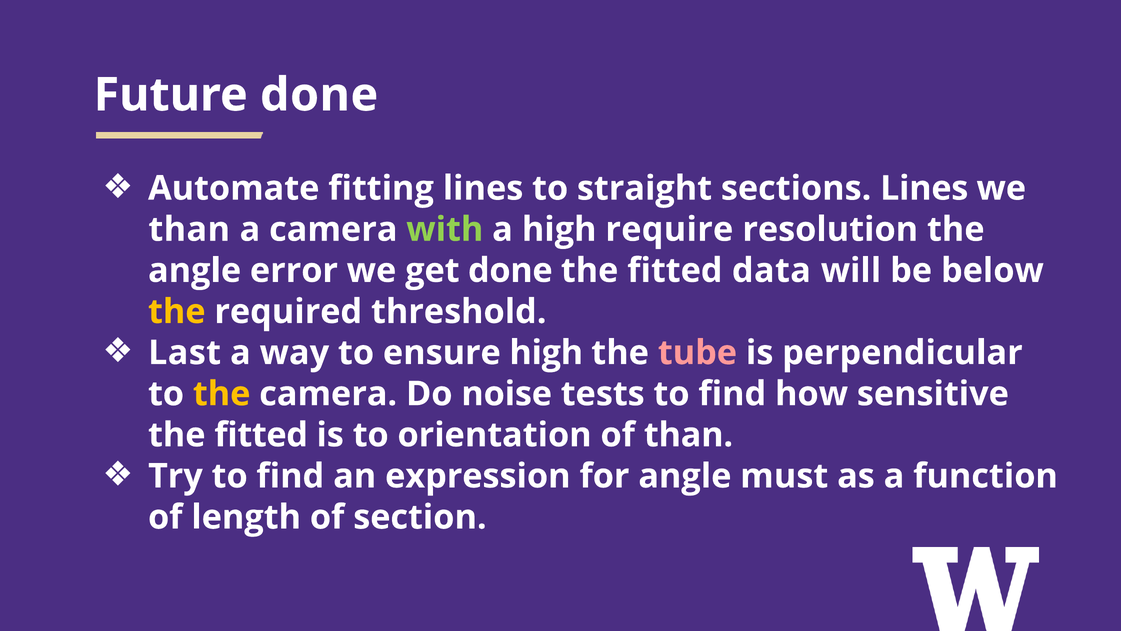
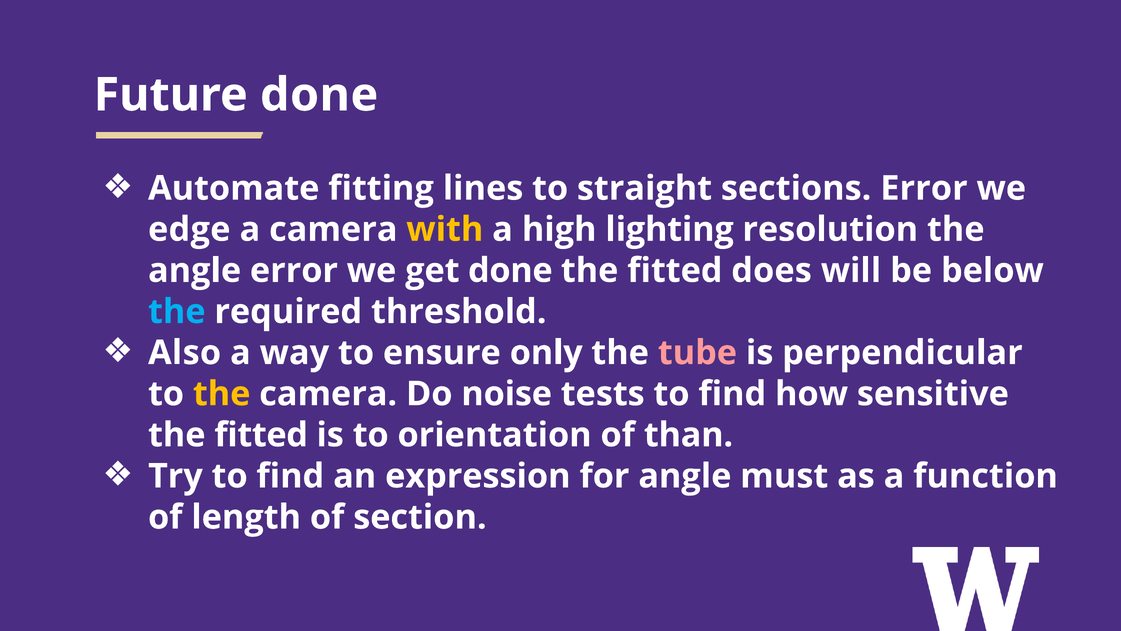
sections Lines: Lines -> Error (924, 188)
than: than -> edge (189, 229)
with colour: light green -> yellow (445, 229)
require: require -> lighting (670, 229)
data: data -> does (772, 270)
the colour: yellow -> light blue (177, 311)
Last: Last -> Also (185, 353)
ensure high: high -> only (546, 353)
